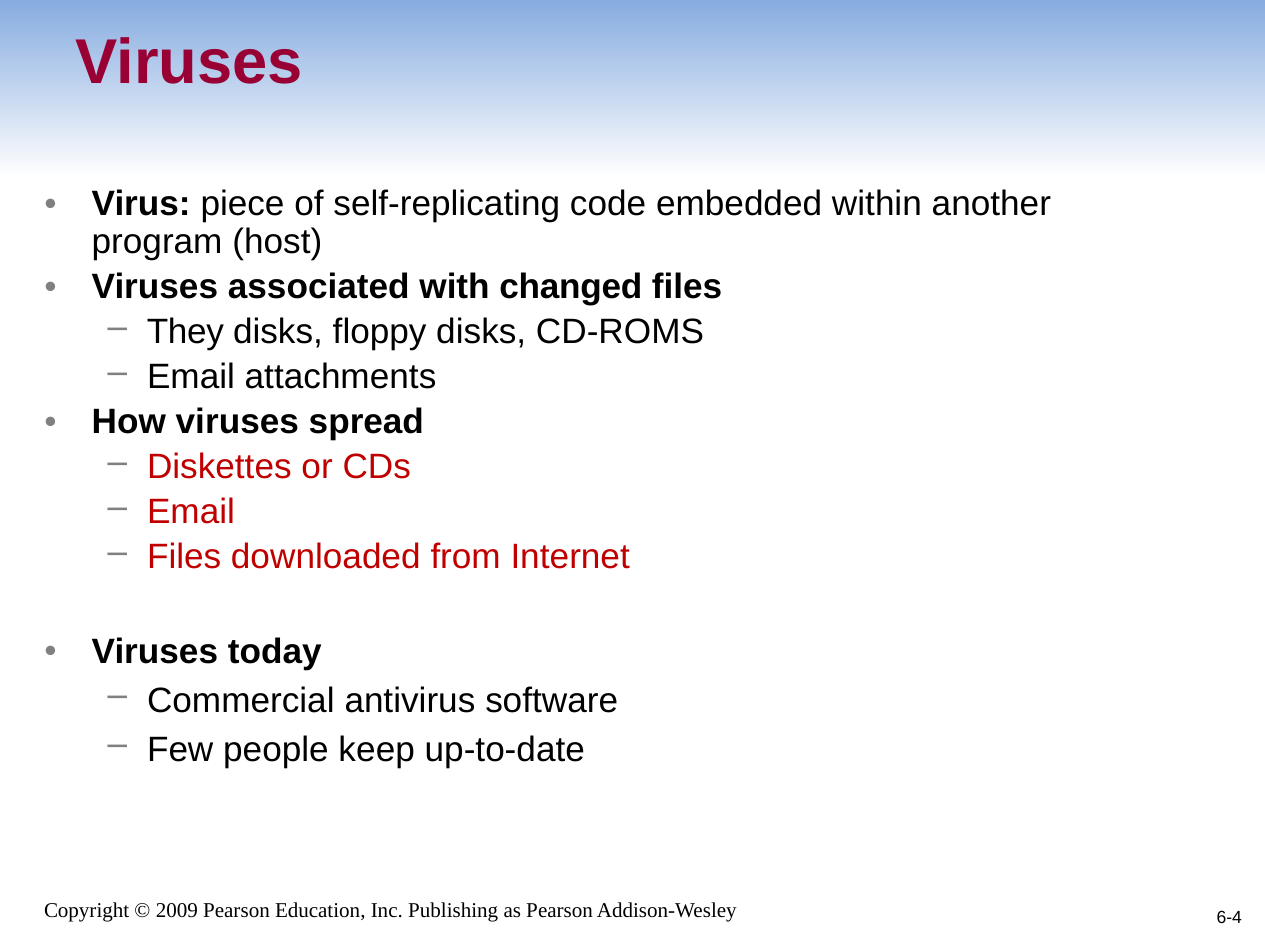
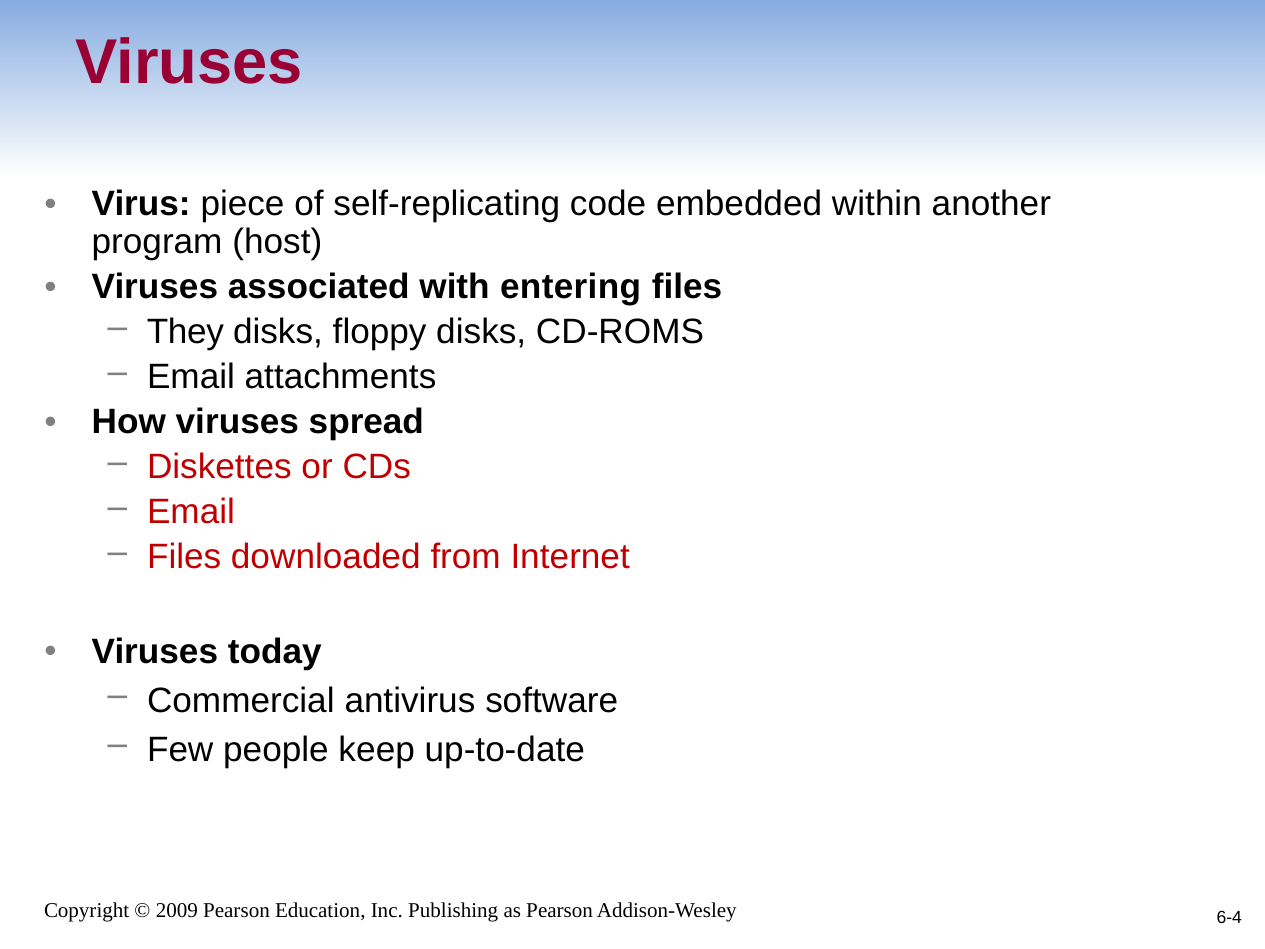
changed: changed -> entering (571, 287)
